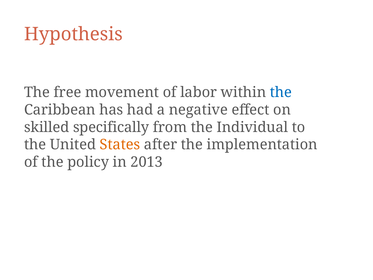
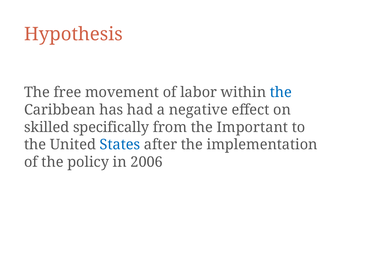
Individual: Individual -> Important (252, 127)
States colour: orange -> blue (120, 144)
2013: 2013 -> 2006 (147, 162)
